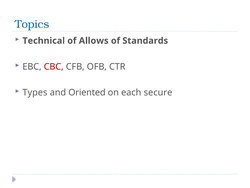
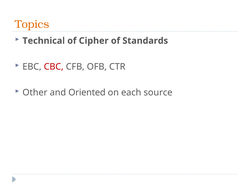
Topics colour: blue -> orange (32, 24)
Allows: Allows -> Cipher (94, 41)
Types: Types -> Other (35, 92)
secure: secure -> source (158, 92)
